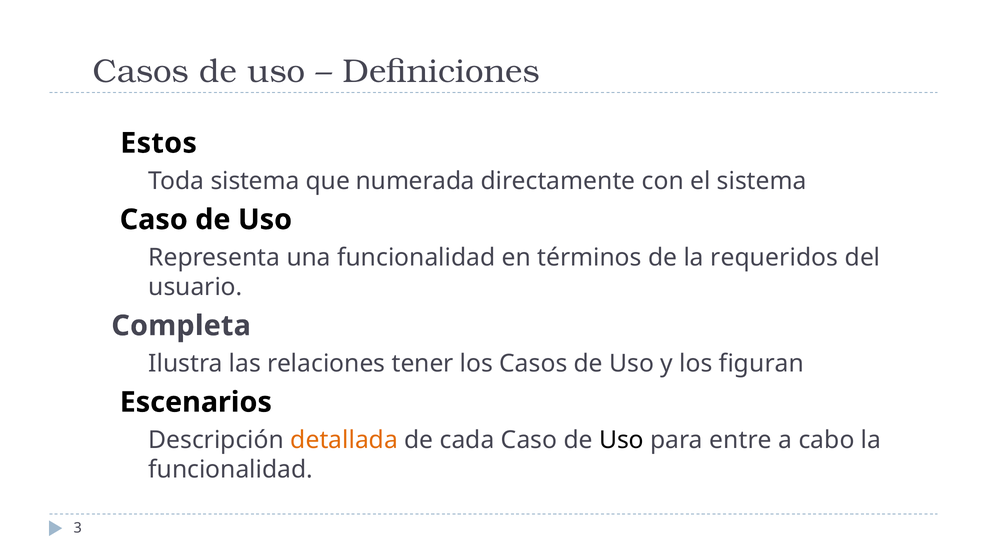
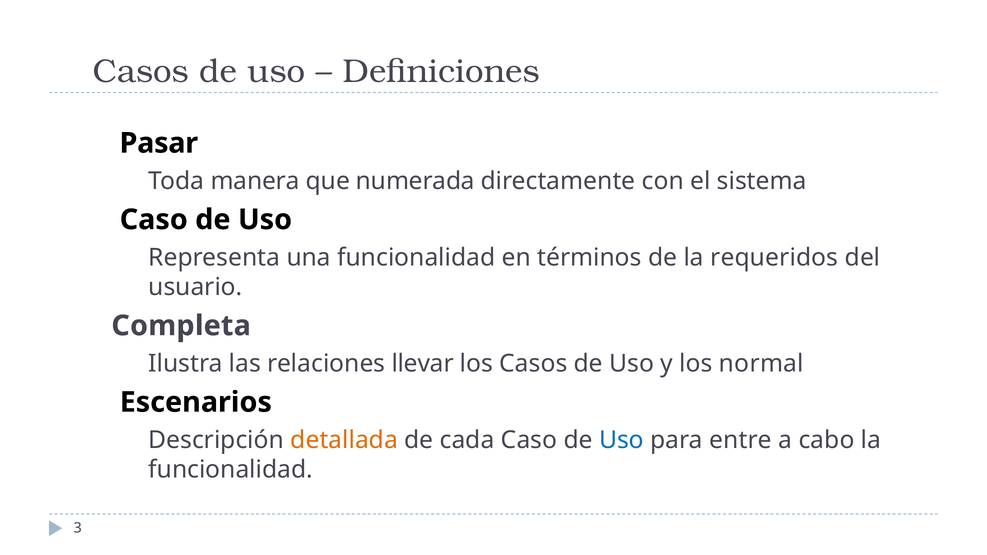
Estos: Estos -> Pasar (159, 143)
Toda sistema: sistema -> manera (255, 181)
tener: tener -> llevar (423, 364)
figuran: figuran -> normal (761, 364)
Uso colour: black -> blue (621, 440)
